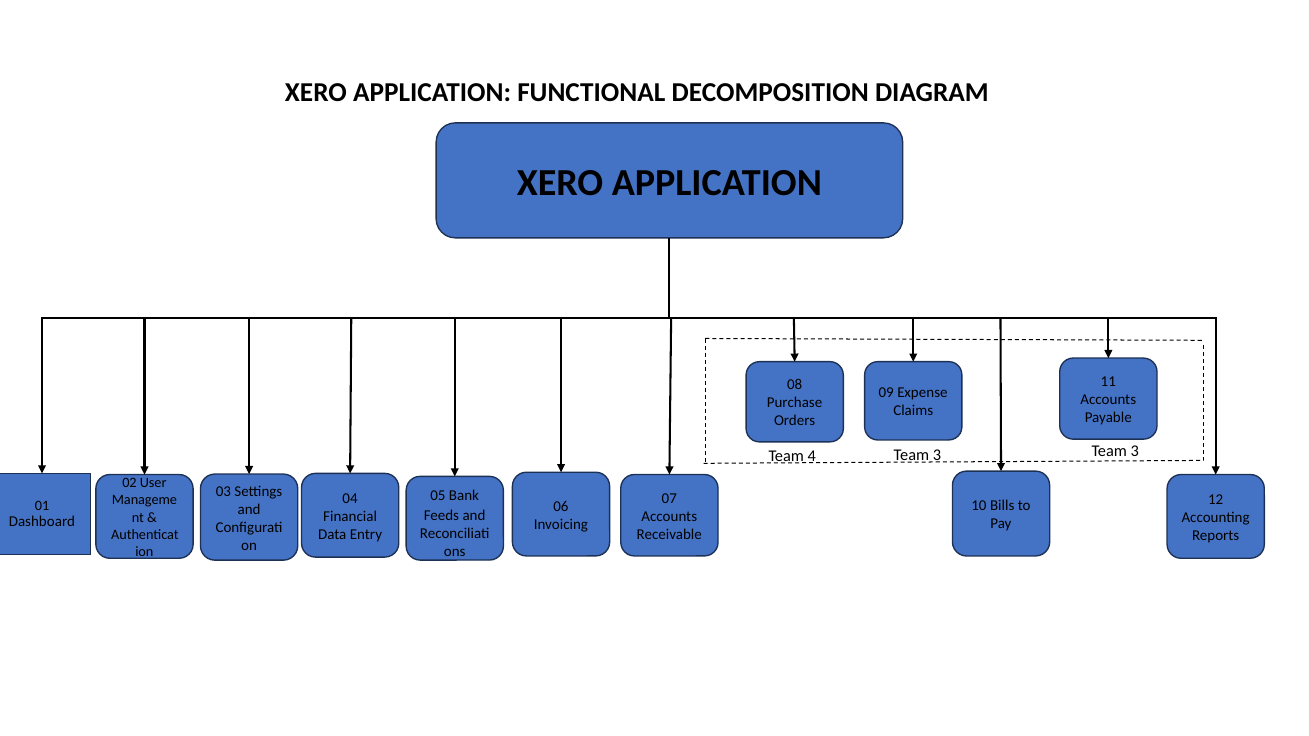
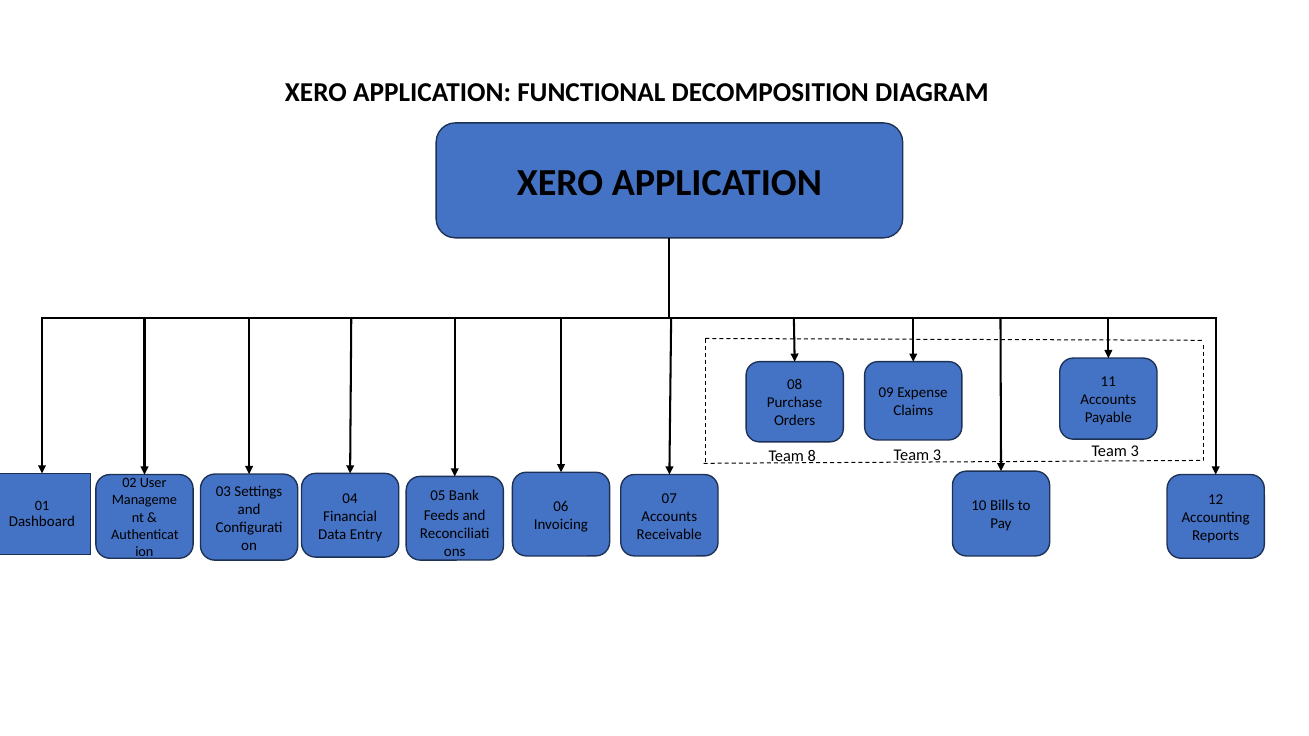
4: 4 -> 8 (812, 456)
